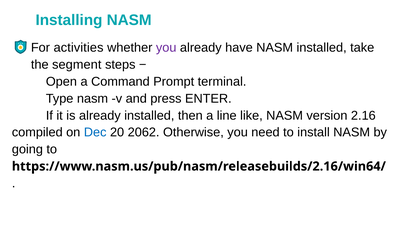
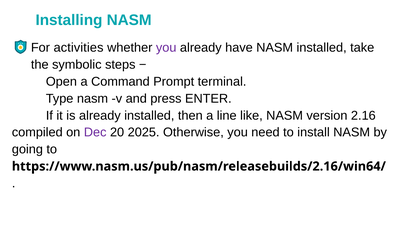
segment: segment -> symbolic (77, 65)
Dec colour: blue -> purple (95, 132)
2062: 2062 -> 2025 (144, 132)
